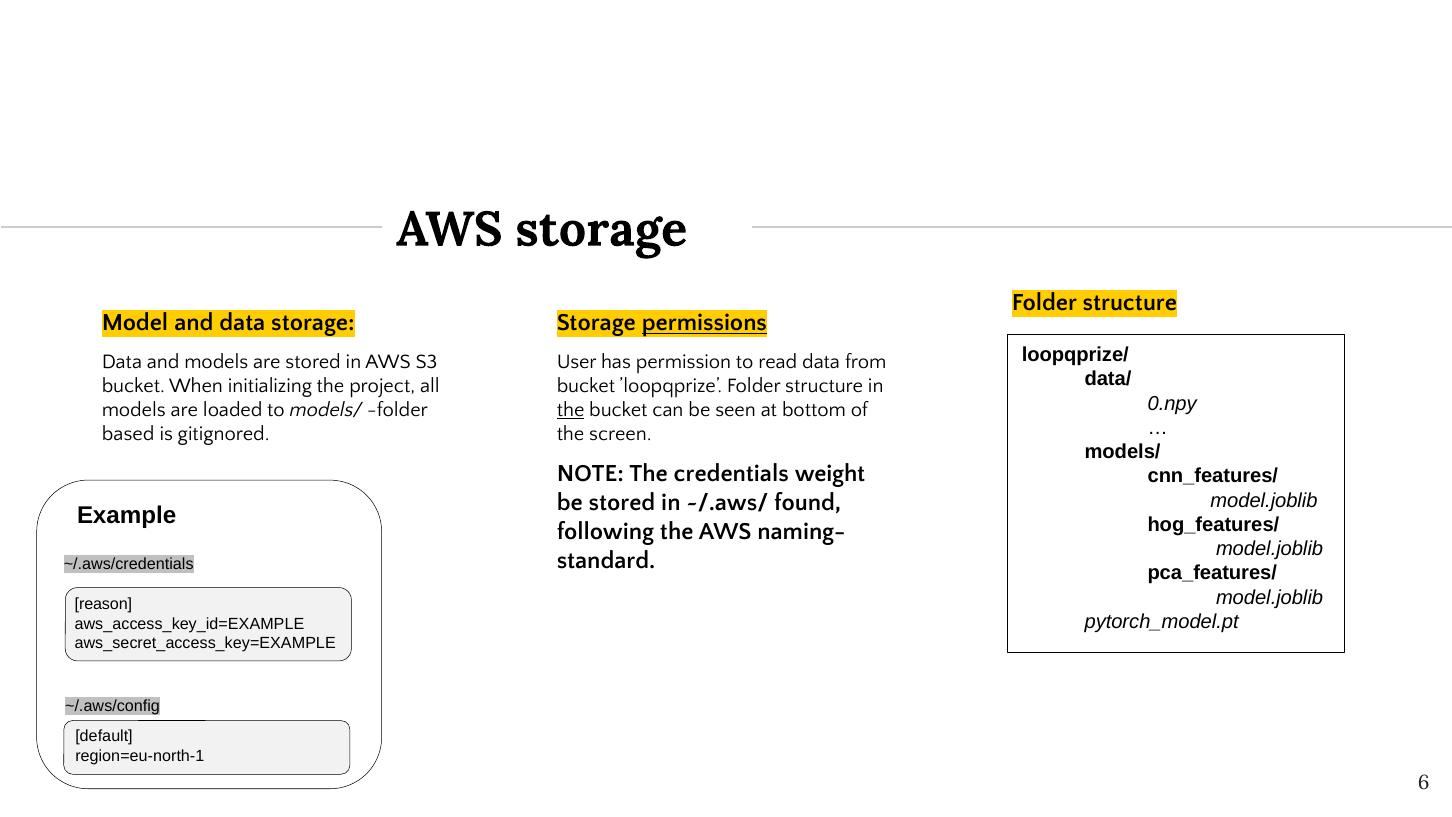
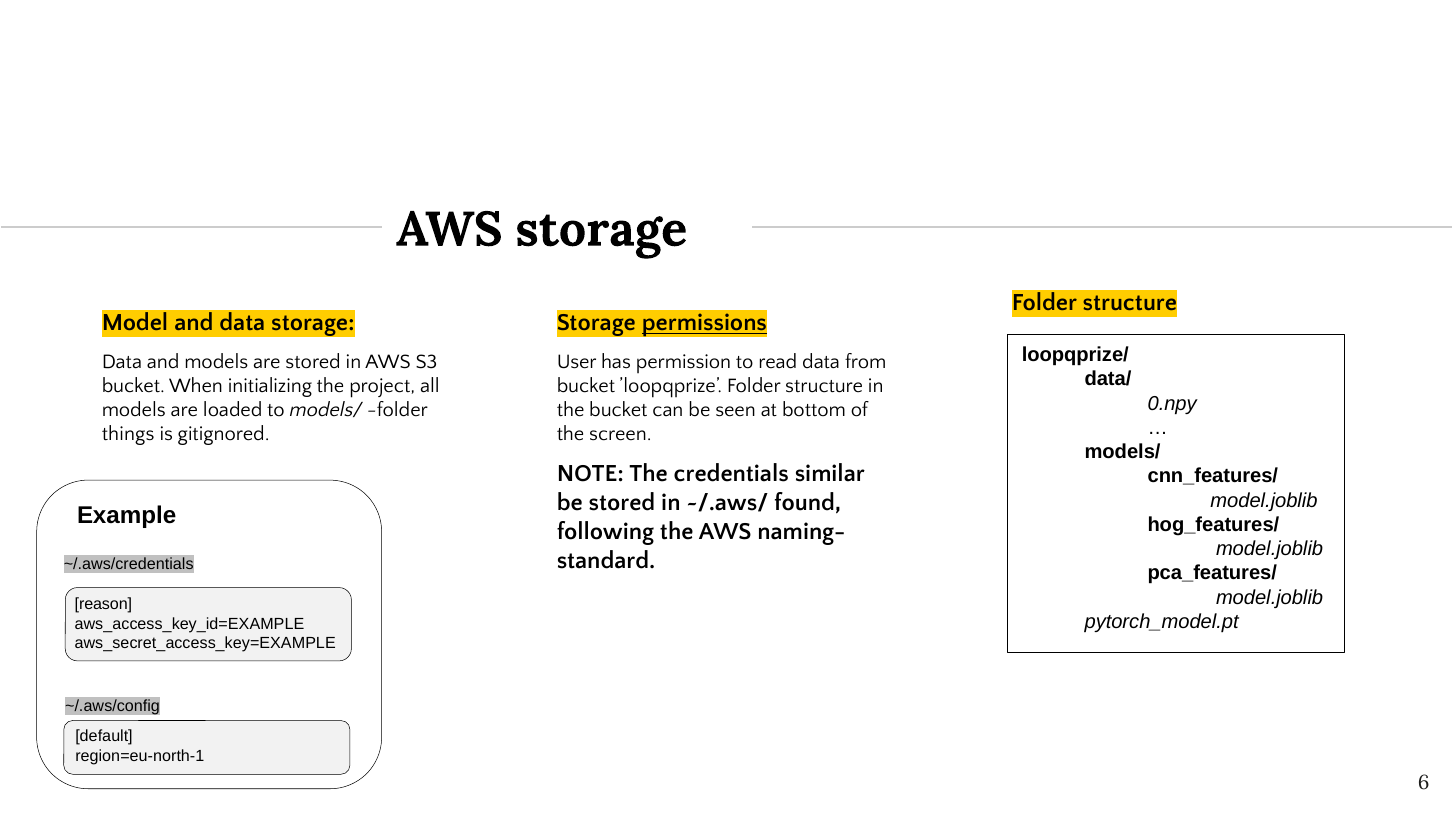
the underline: present -> none (571, 410)
based: based -> things (128, 434)
weight: weight -> similar (830, 473)
